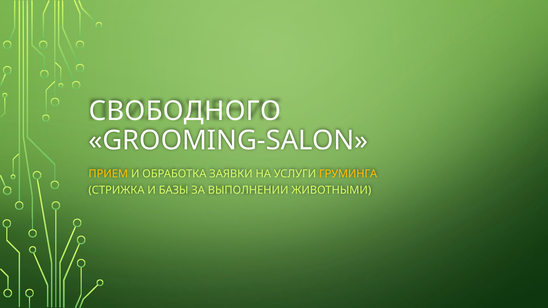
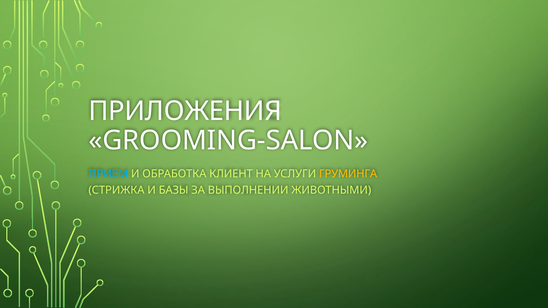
СВОБОДНОГО: СВОБОДНОГО -> ПРИЛОЖЕНИЯ (185, 111)
ПРИЕМ colour: yellow -> light blue (108, 174)
ЗАЯВКИ: ЗАЯВКИ -> КЛИЕНТ (231, 174)
